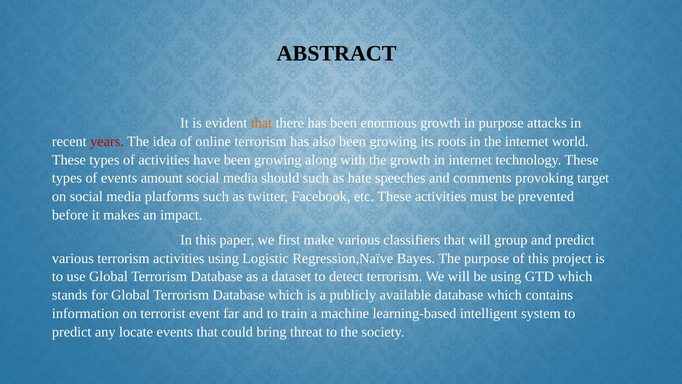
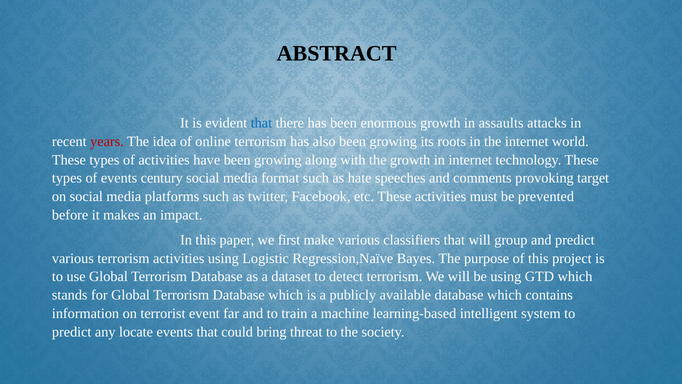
that colour: orange -> blue (261, 123)
in purpose: purpose -> assaults (501, 123)
amount: amount -> century (162, 178)
should: should -> format (280, 178)
